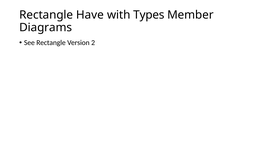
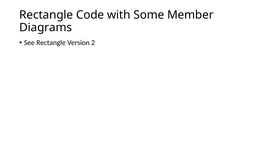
Have: Have -> Code (90, 15)
Types: Types -> Some (149, 15)
